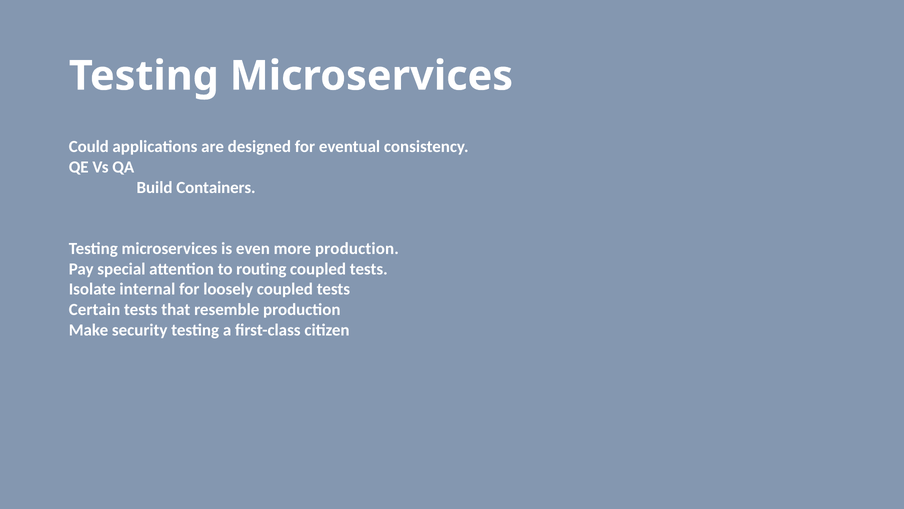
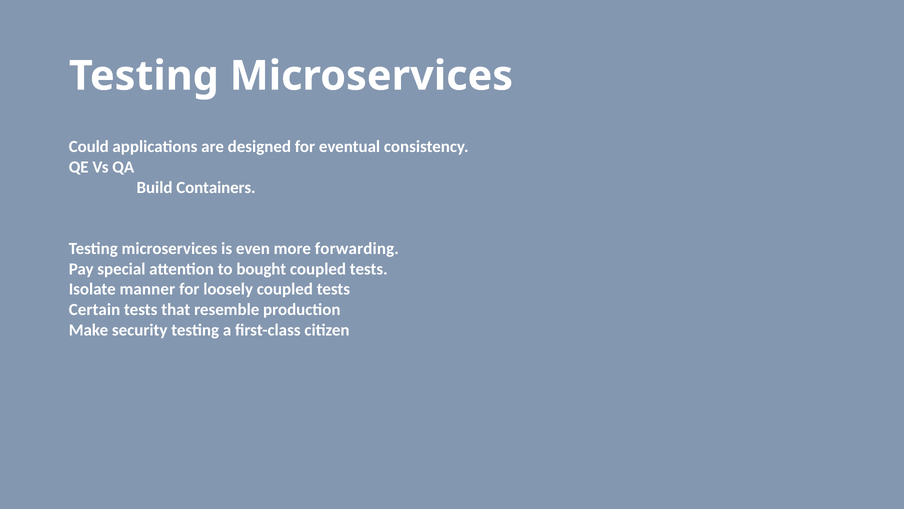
more production: production -> forwarding (357, 248)
routing: routing -> bought (261, 269)
internal: internal -> manner (147, 289)
